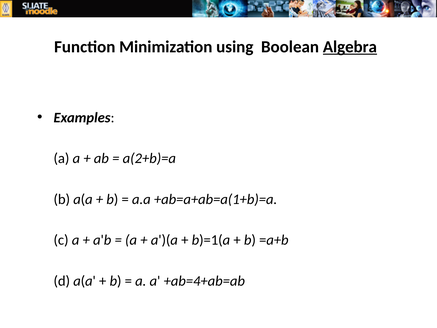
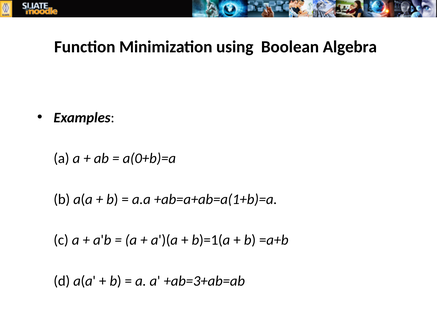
Algebra underline: present -> none (350, 47)
a(2+b)=a: a(2+b)=a -> a(0+b)=a (149, 158)
+ab=4+ab=ab: +ab=4+ab=ab -> +ab=3+ab=ab (204, 281)
